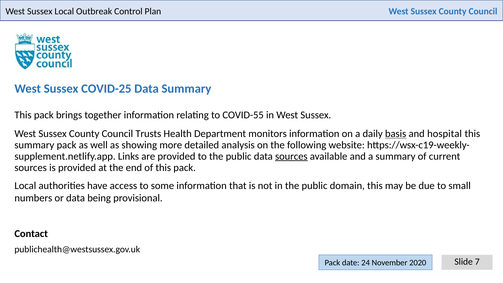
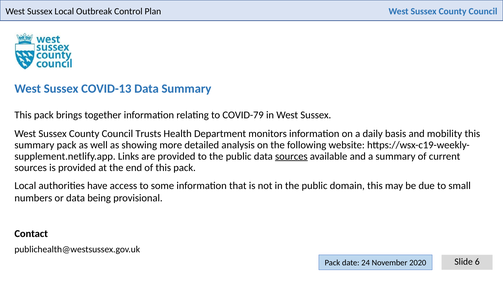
COVID-25: COVID-25 -> COVID-13 (106, 89)
COVID-55: COVID-55 -> COVID-79 (243, 115)
basis underline: present -> none (396, 134)
hospital: hospital -> mobility (445, 134)
7: 7 -> 6 (477, 262)
